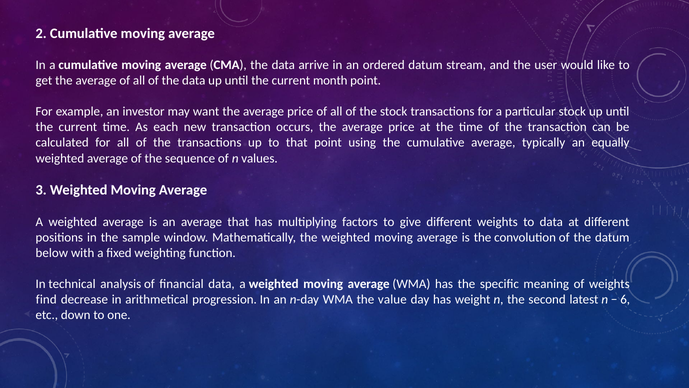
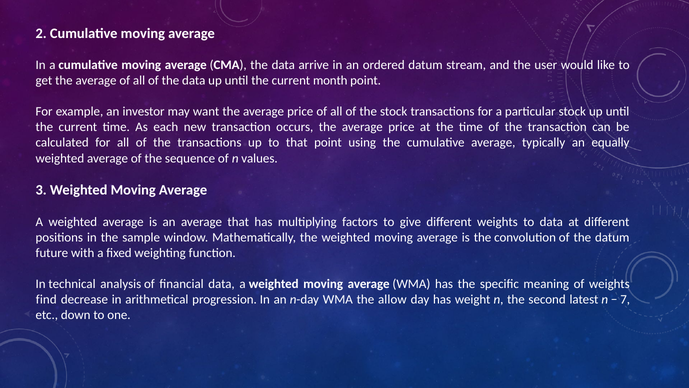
below: below -> future (52, 253)
value: value -> allow (392, 299)
6: 6 -> 7 (625, 299)
